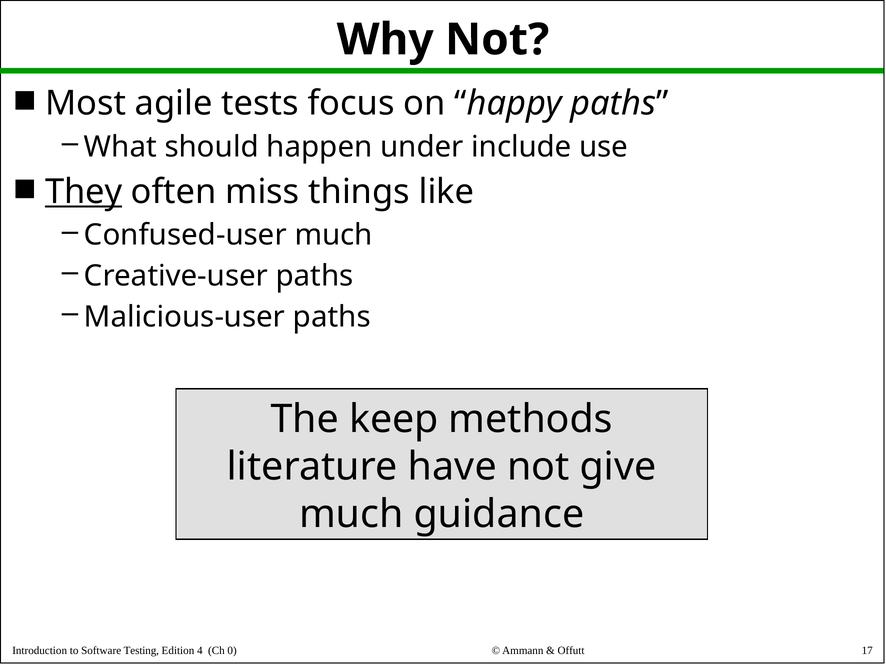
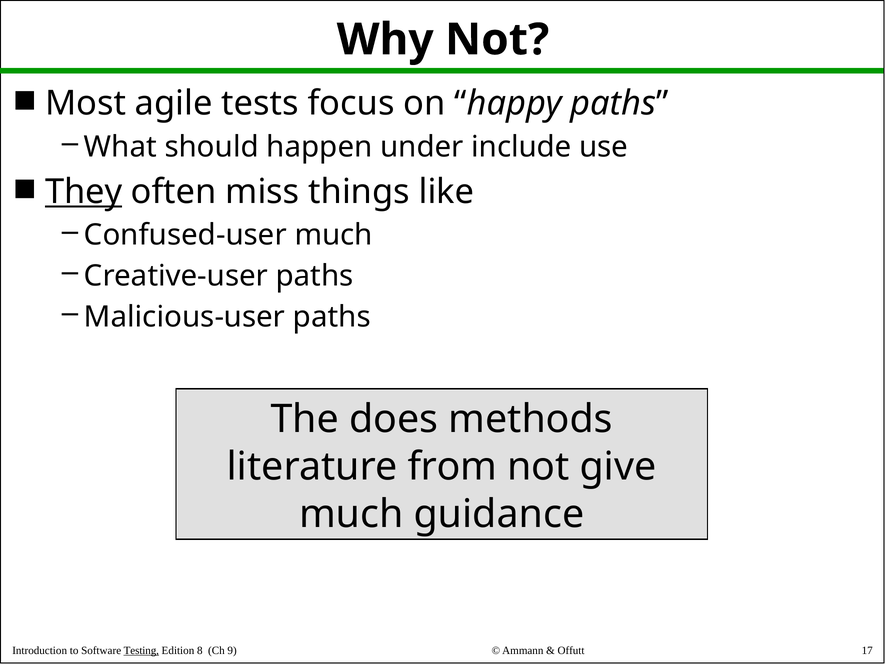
keep: keep -> does (394, 419)
have: have -> from (452, 466)
Testing underline: none -> present (141, 650)
4: 4 -> 8 (200, 650)
0: 0 -> 9 (232, 650)
